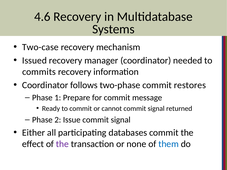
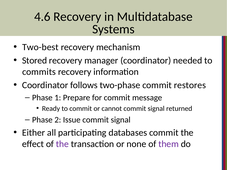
Two-case: Two-case -> Two-best (40, 47)
Issued: Issued -> Stored (35, 61)
them colour: blue -> purple (169, 144)
